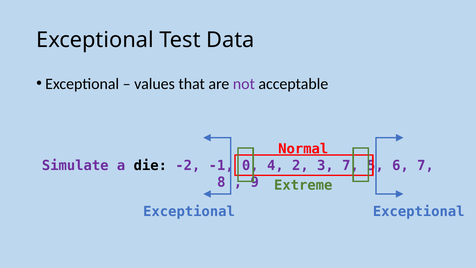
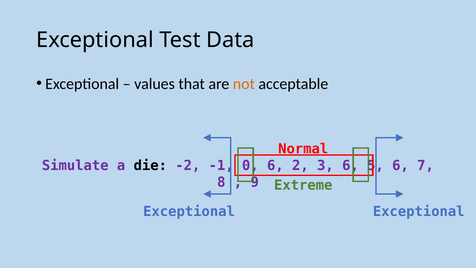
not colour: purple -> orange (244, 84)
0 4: 4 -> 6 (275, 165)
3 7: 7 -> 6 (350, 165)
